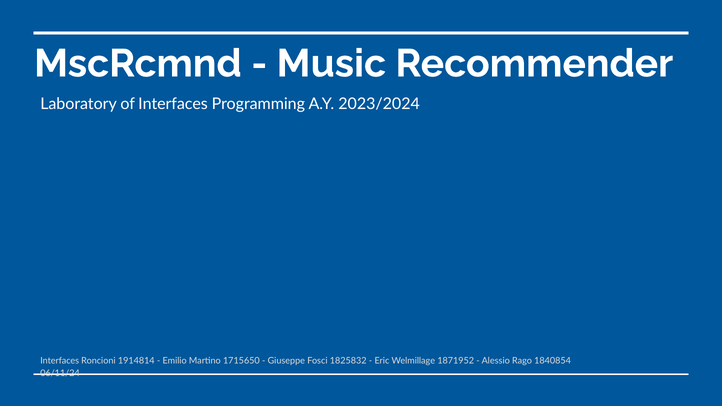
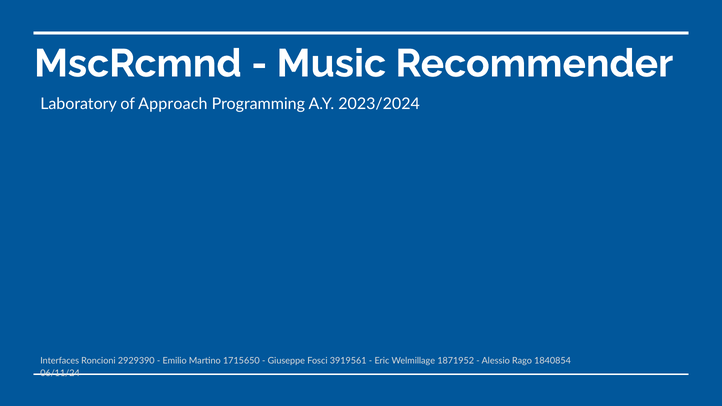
of Interfaces: Interfaces -> Approach (173, 104)
1914814: 1914814 -> 2929390 (136, 361)
1825832: 1825832 -> 3919561 (348, 361)
